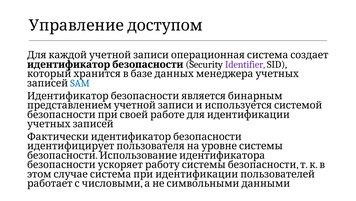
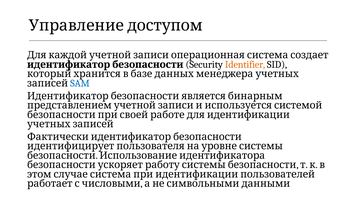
Identifier colour: purple -> orange (245, 64)
